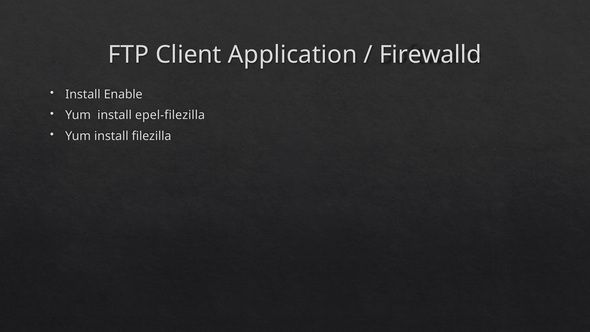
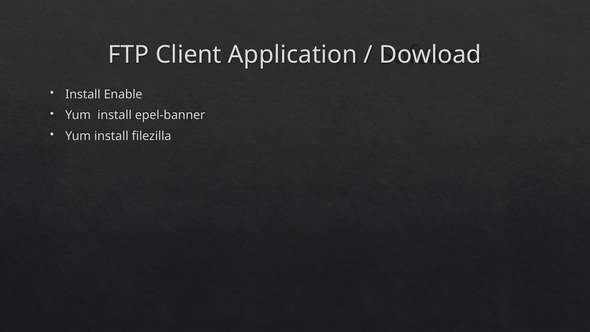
Firewalld: Firewalld -> Dowload (430, 55)
epel-filezilla: epel-filezilla -> epel-banner (170, 115)
